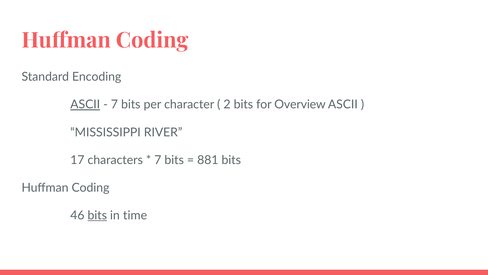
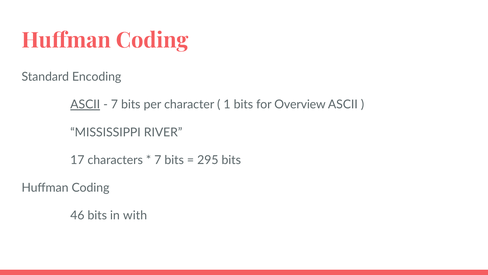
2: 2 -> 1 (227, 104)
881: 881 -> 295 (208, 160)
bits underline: present -> none (97, 215)
time: time -> with (135, 215)
